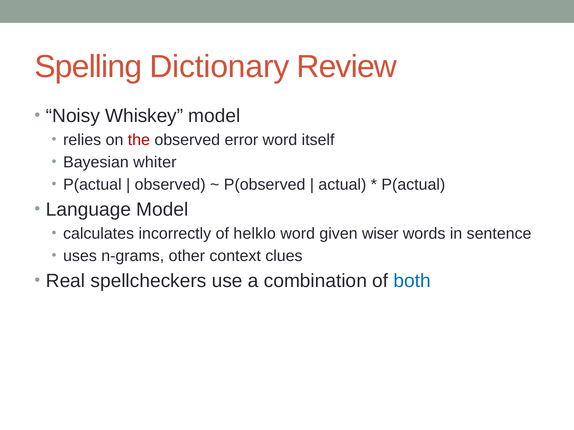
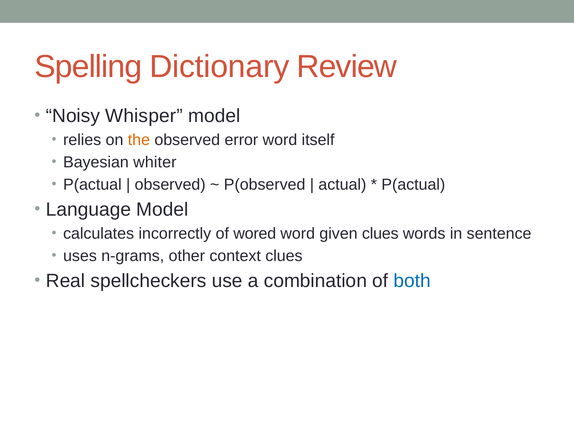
Whiskey: Whiskey -> Whisper (144, 116)
the colour: red -> orange (139, 140)
helklo: helklo -> wored (255, 234)
given wiser: wiser -> clues (380, 234)
